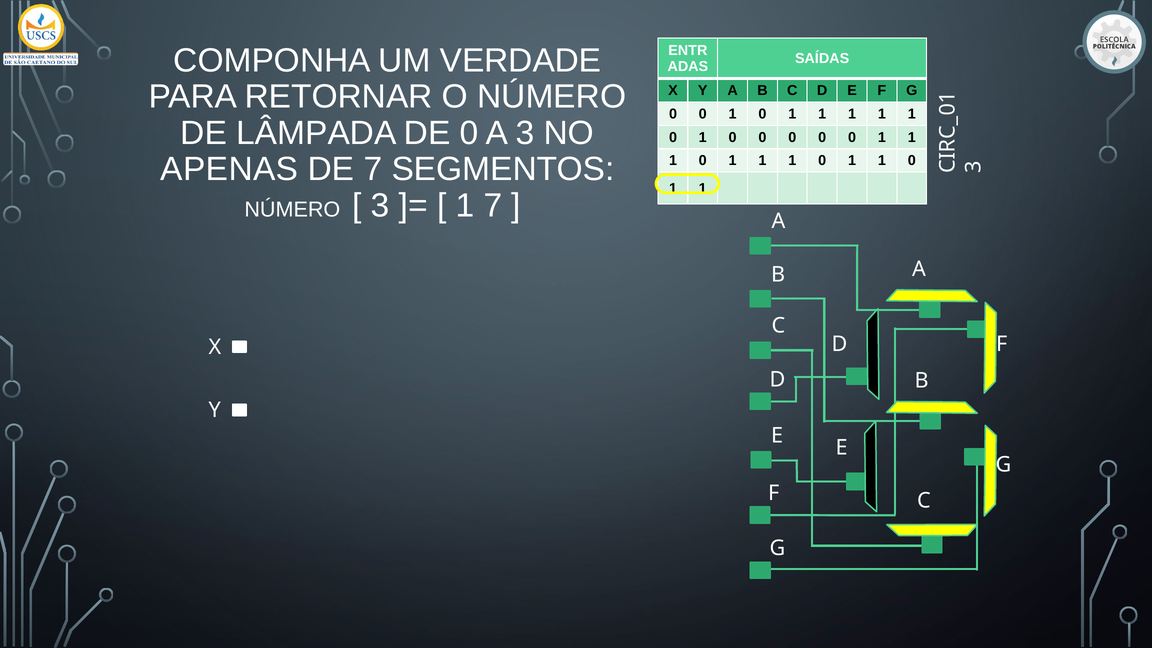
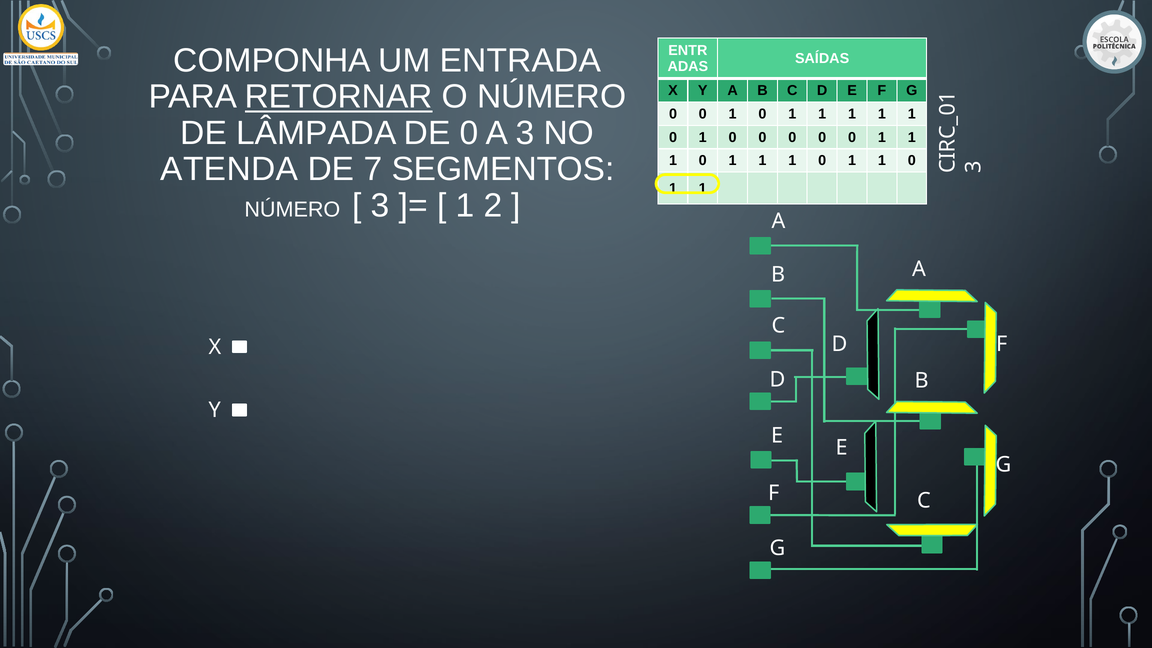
VERDADE: VERDADE -> ENTRADA (520, 61)
RETORNAR underline: none -> present (339, 97)
APENAS: APENAS -> ATENDA (229, 169)
1 7: 7 -> 2 (493, 206)
